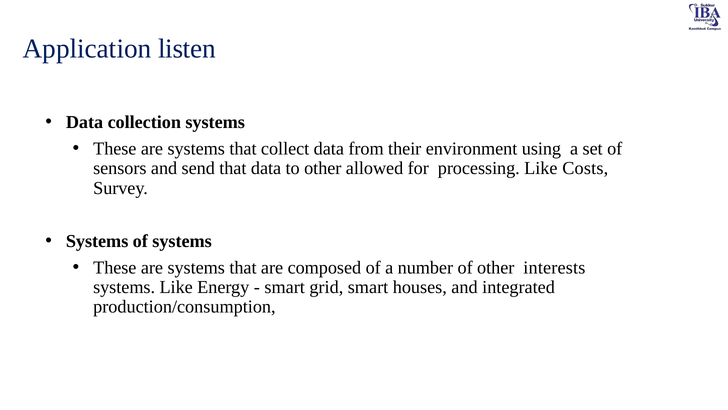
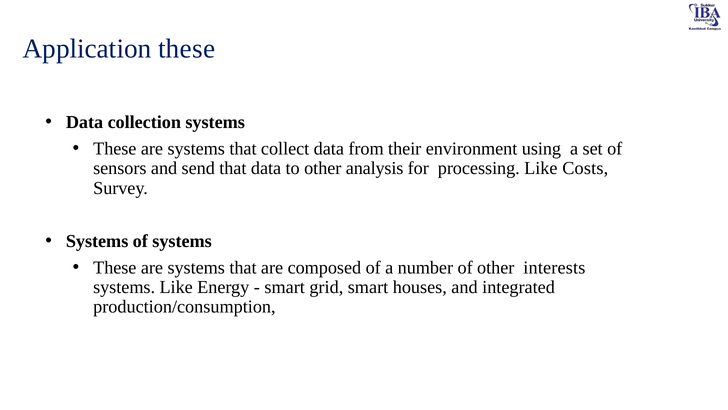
Application listen: listen -> these (187, 49)
allowed: allowed -> analysis (375, 168)
